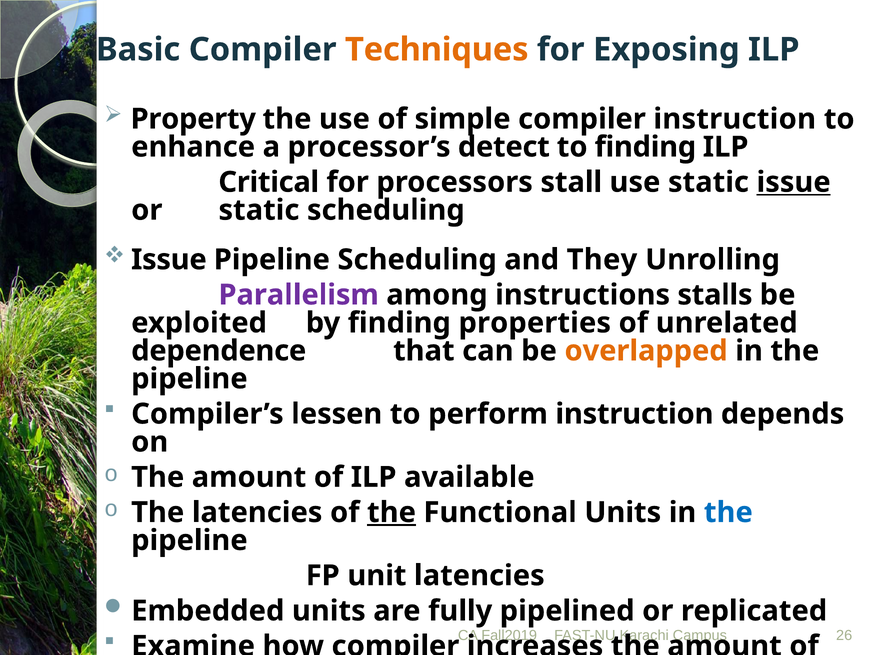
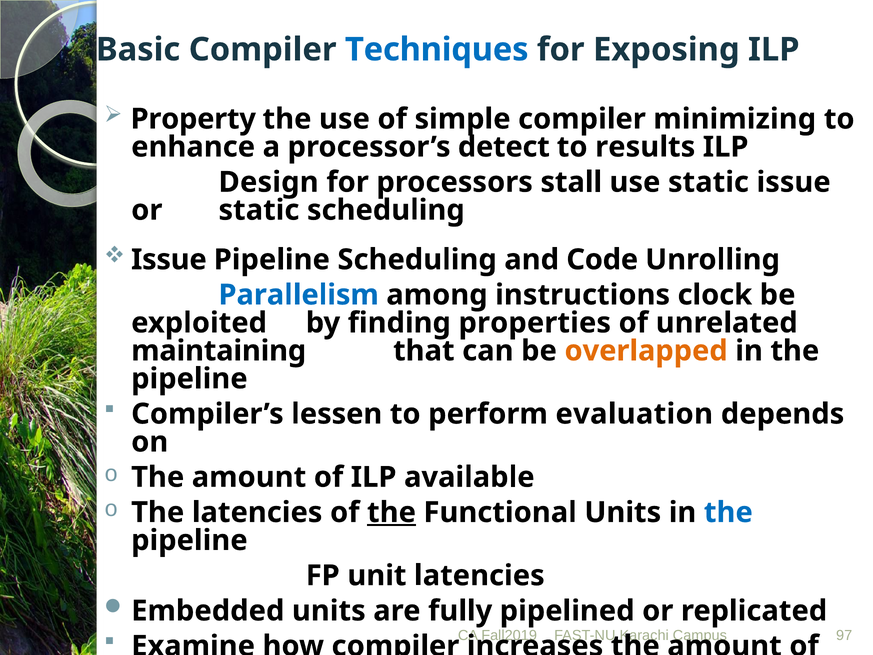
Techniques colour: orange -> blue (437, 50)
compiler instruction: instruction -> minimizing (735, 119)
to finding: finding -> results (645, 147)
Critical: Critical -> Design (269, 182)
issue underline: present -> none (794, 182)
They: They -> Code (602, 260)
Parallelism colour: purple -> blue (299, 295)
stalls: stalls -> clock (715, 295)
dependence: dependence -> maintaining (219, 351)
perform instruction: instruction -> evaluation (634, 414)
26: 26 -> 97 (844, 635)
